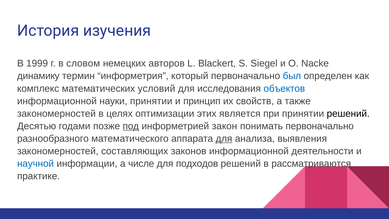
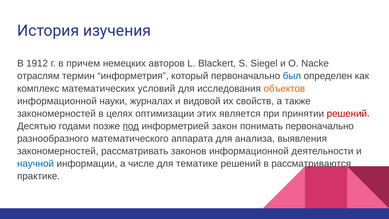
1999: 1999 -> 1912 (37, 63)
словом: словом -> причем (83, 63)
динамику: динамику -> отраслям (38, 76)
объектов colour: blue -> orange (284, 88)
науки принятии: принятии -> журналах (151, 101)
принцип: принцип -> видовой (202, 101)
решений colour: black -> red (348, 113)
для underline: present -> none (224, 139)
составляющих: составляющих -> рассматривать (135, 151)
подходов: подходов -> тематике (197, 164)
